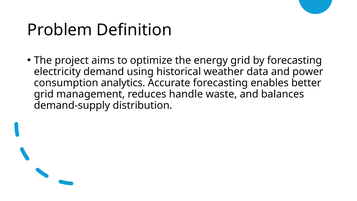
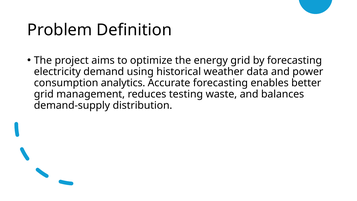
handle: handle -> testing (186, 94)
